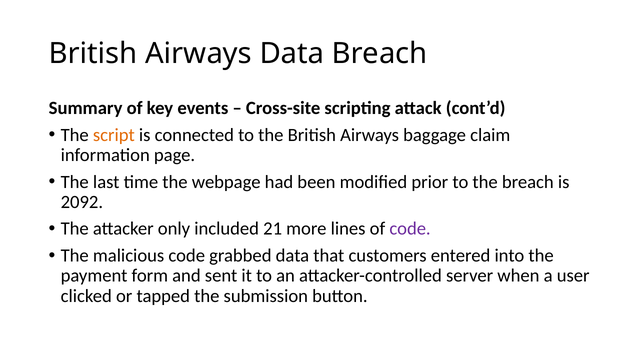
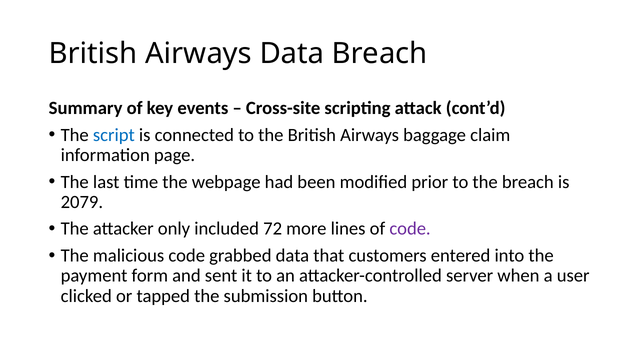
script colour: orange -> blue (114, 135)
2092: 2092 -> 2079 (82, 202)
21: 21 -> 72 (273, 228)
